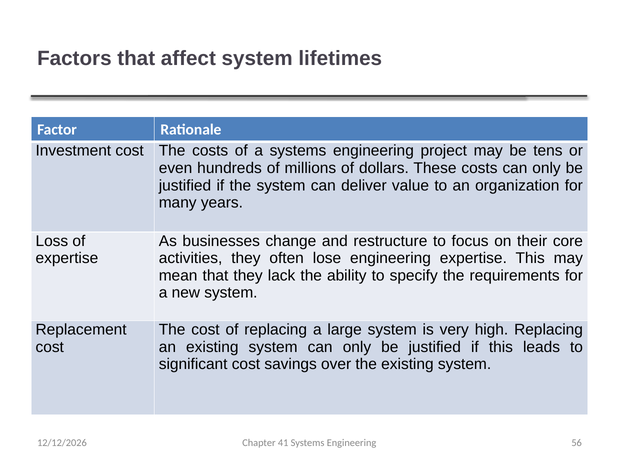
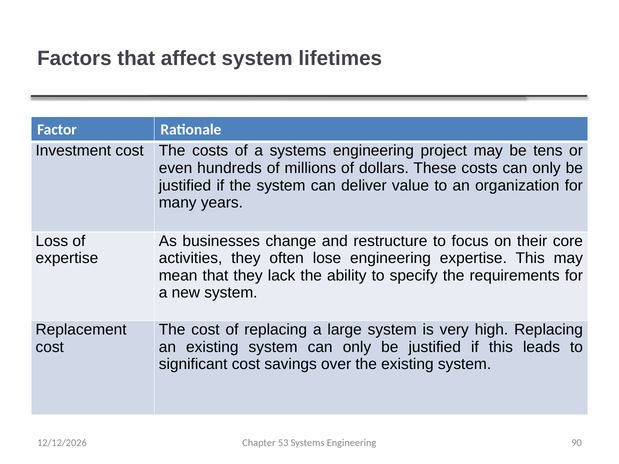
41: 41 -> 53 (283, 443)
56: 56 -> 90 (577, 443)
